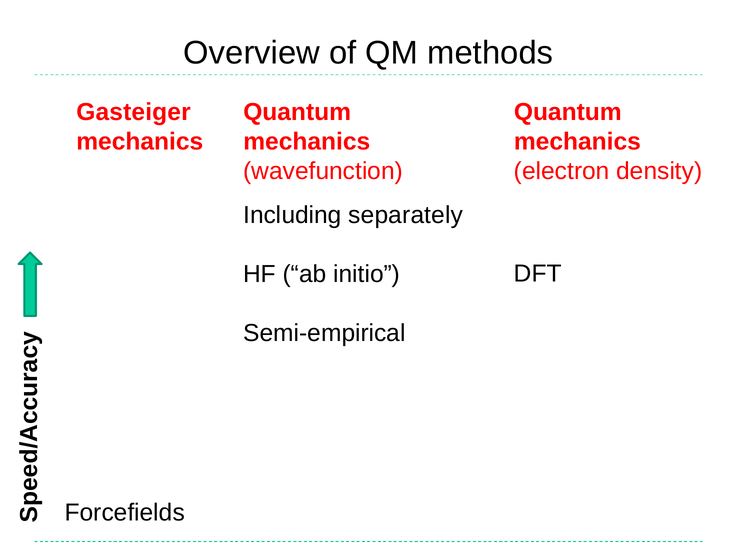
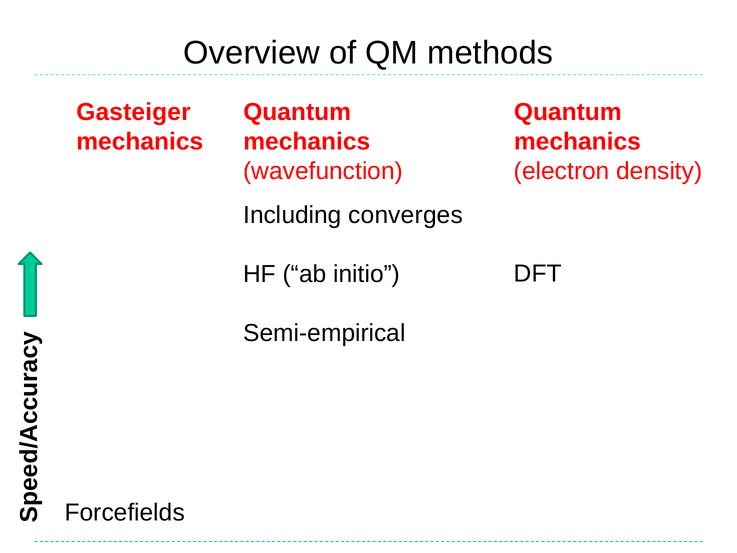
separately: separately -> converges (406, 215)
